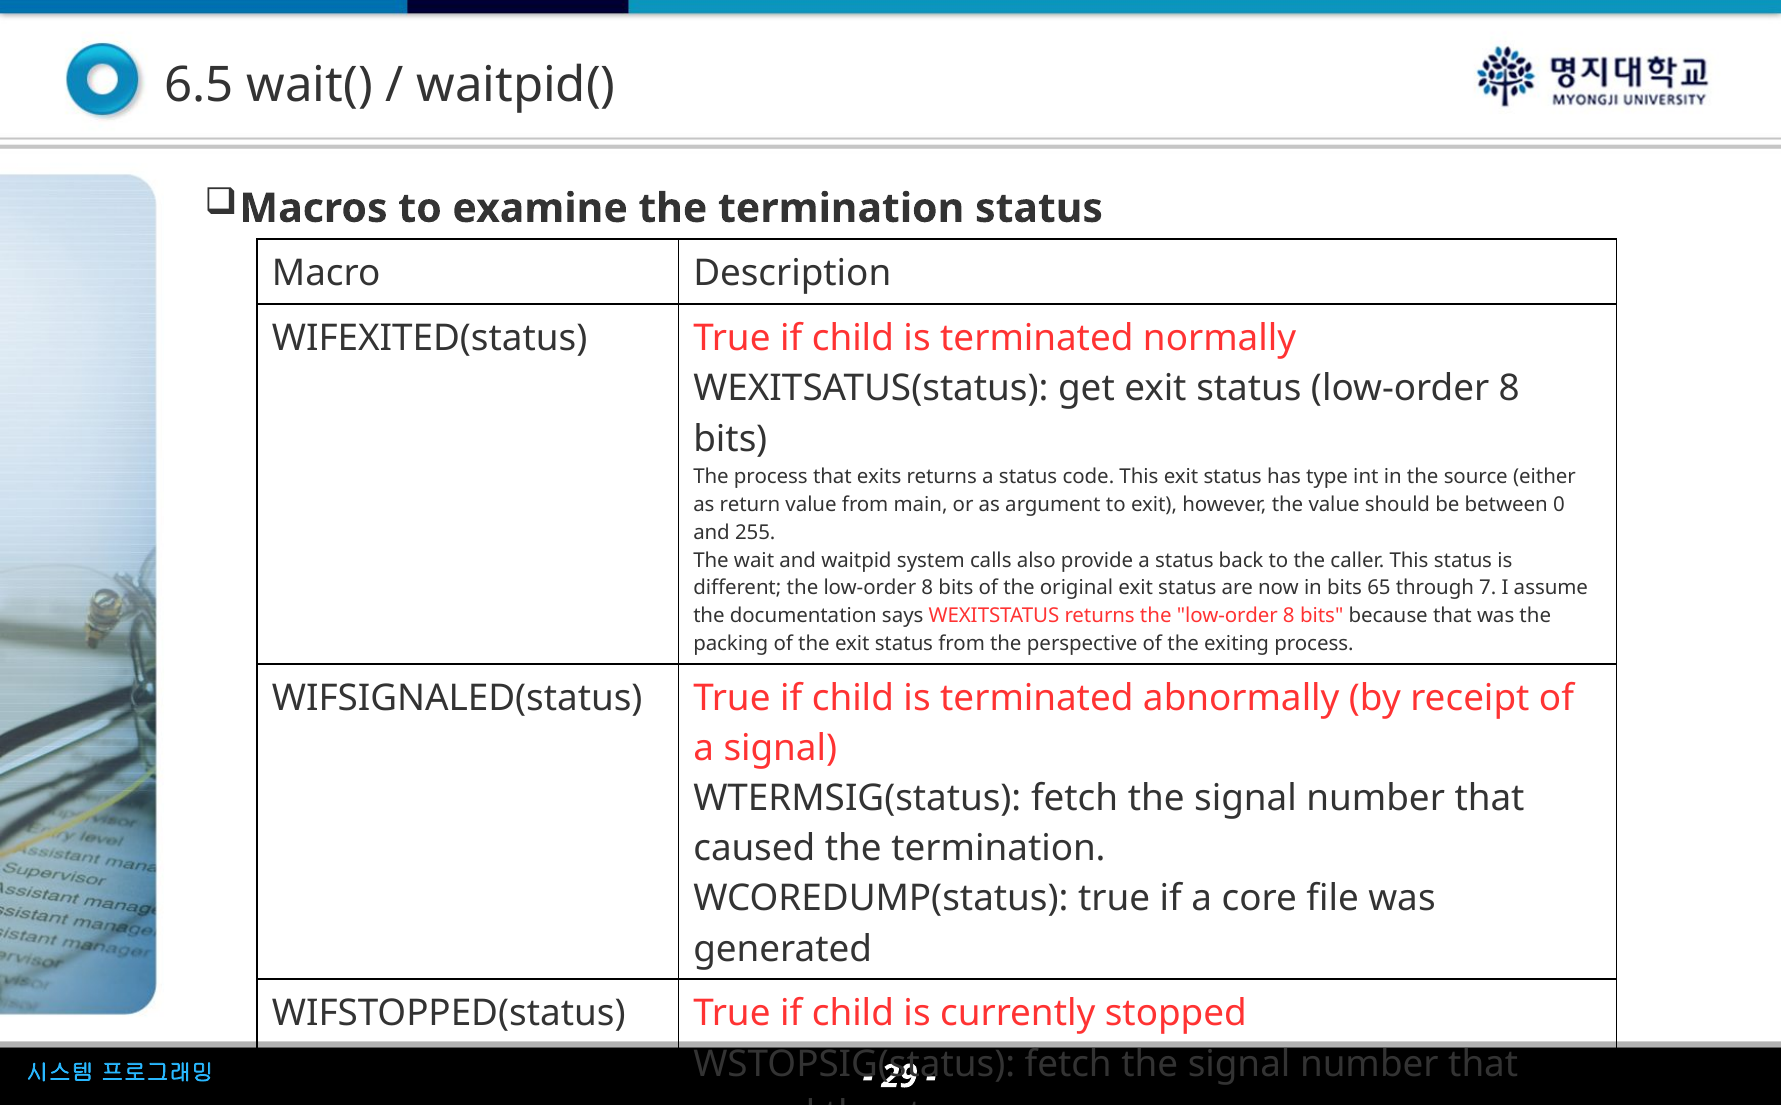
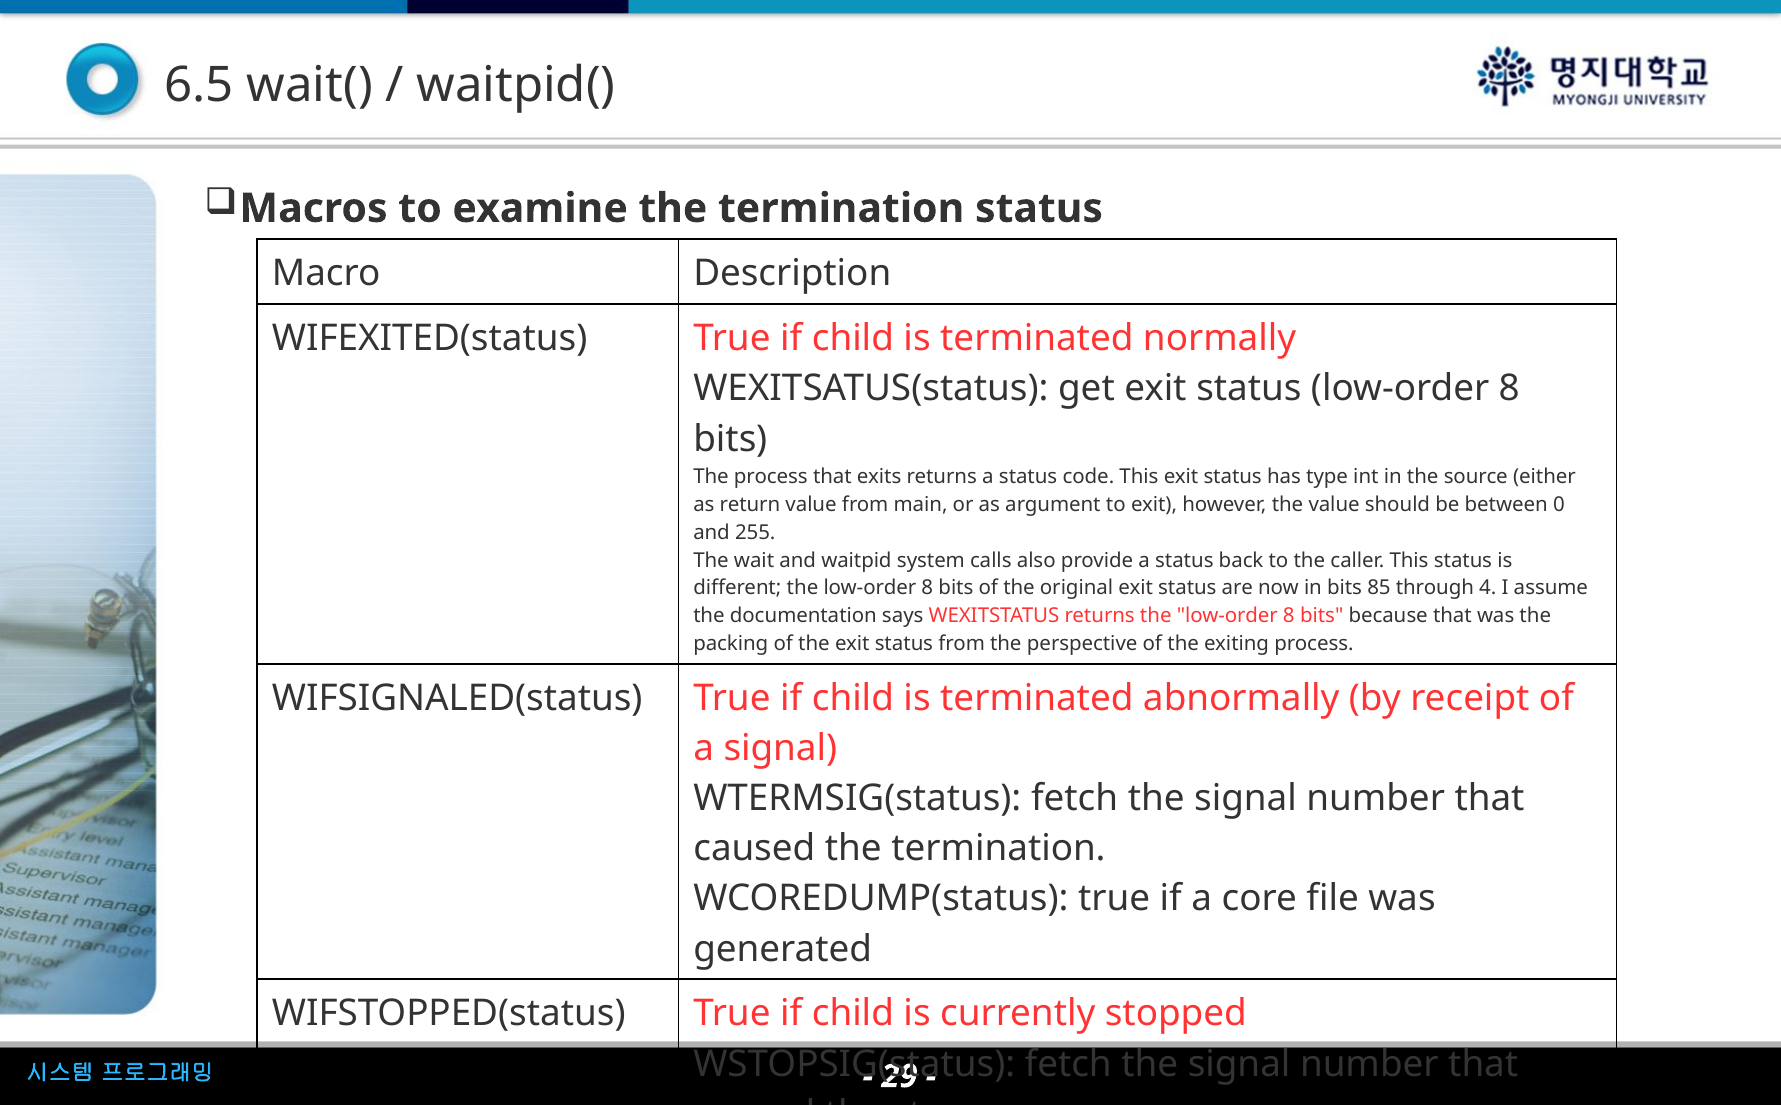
65: 65 -> 85 (1379, 588)
7: 7 -> 4 (1488, 588)
